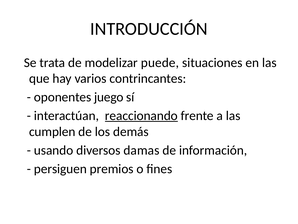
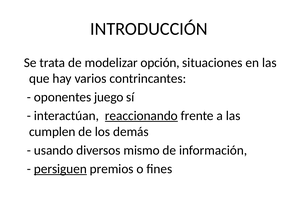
puede: puede -> opción (160, 63)
damas: damas -> mismo (142, 150)
persiguen underline: none -> present (60, 169)
